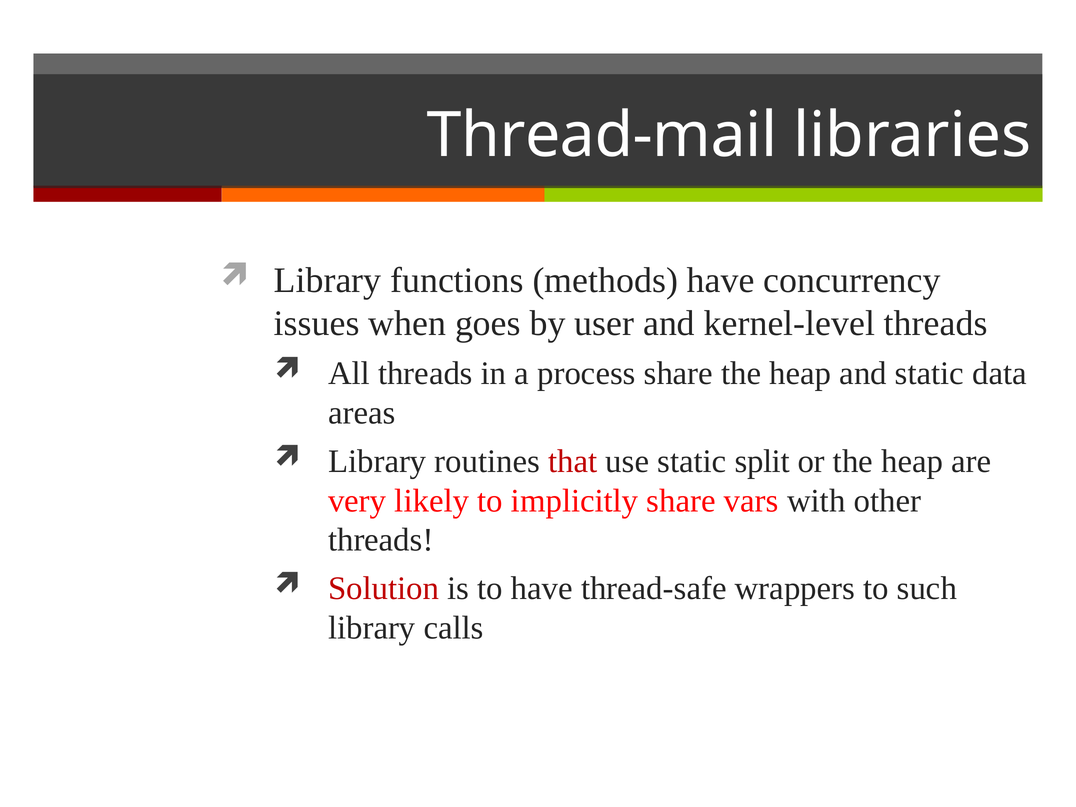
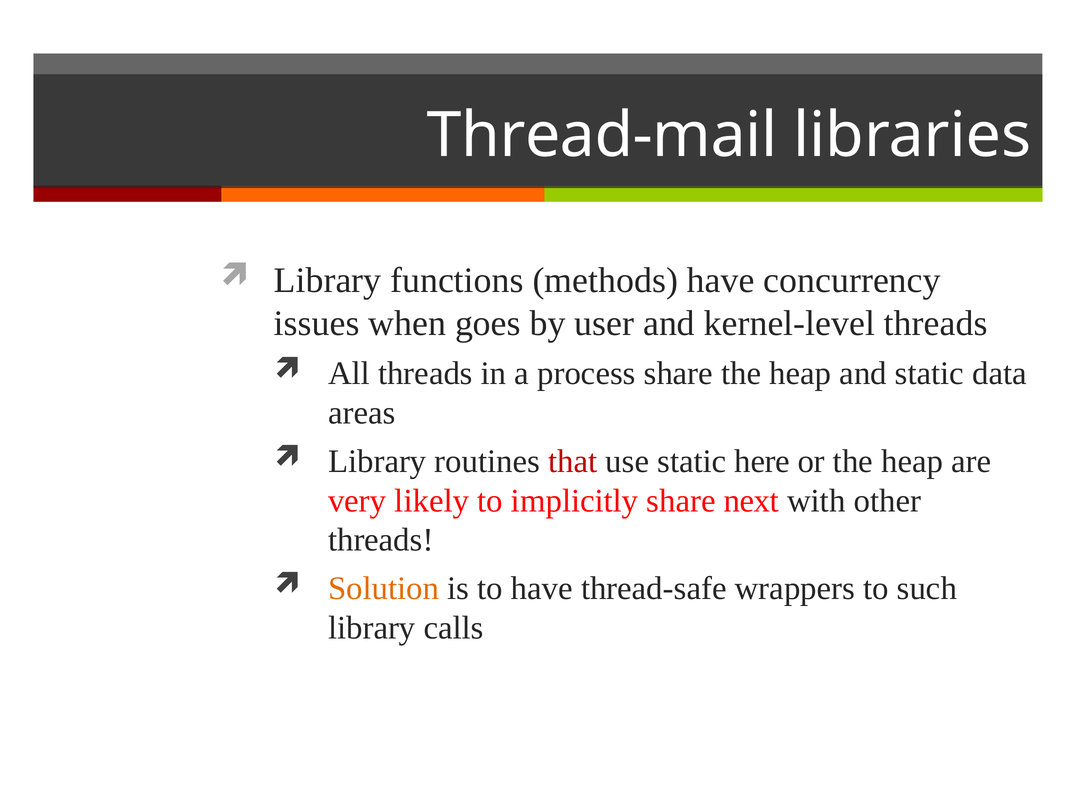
split: split -> here (762, 461)
vars: vars -> next (751, 501)
Solution colour: red -> orange (384, 588)
